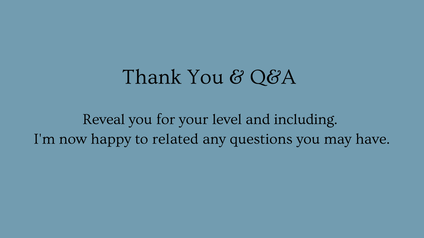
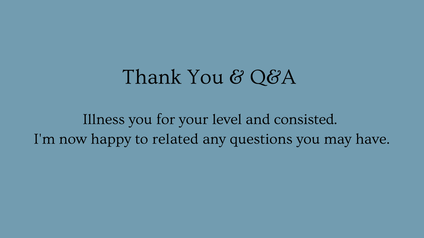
Reveal: Reveal -> Illness (104, 120)
including: including -> consisted (306, 120)
